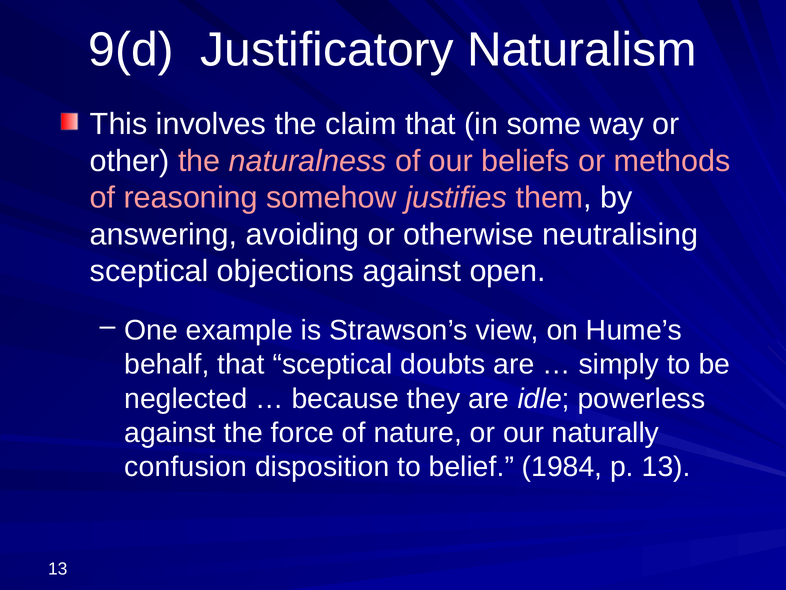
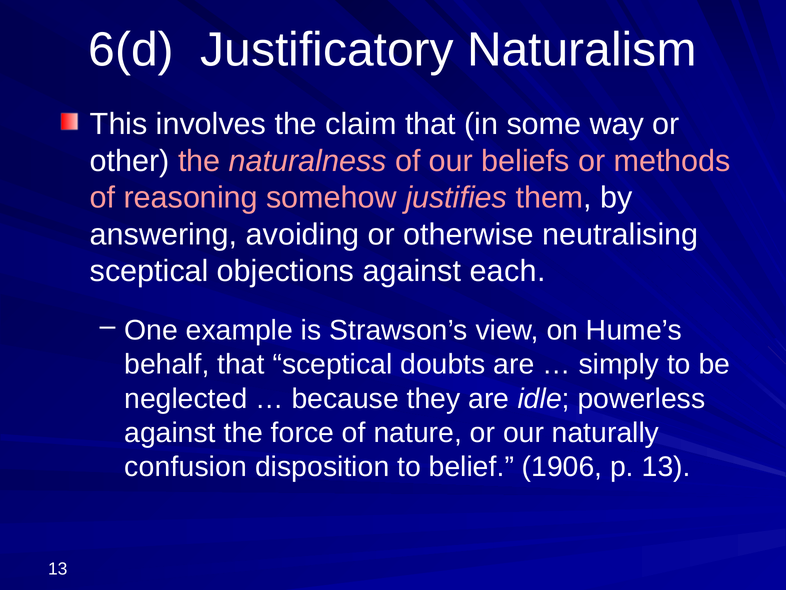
9(d: 9(d -> 6(d (131, 50)
open: open -> each (508, 271)
1984: 1984 -> 1906 (562, 466)
